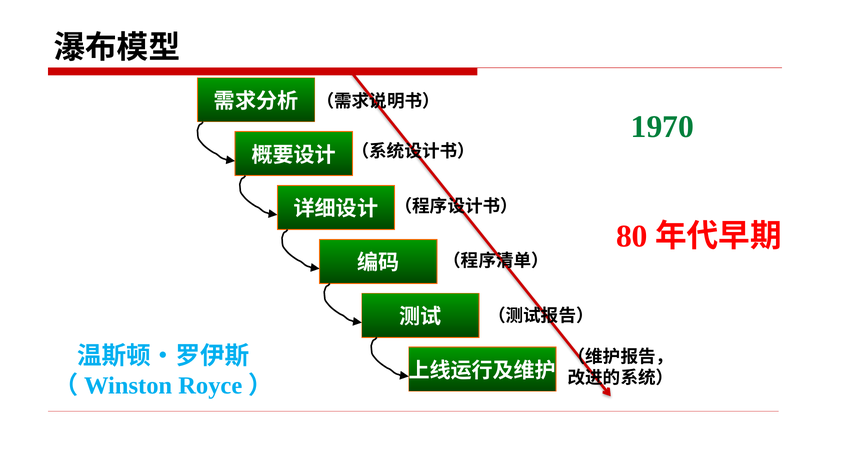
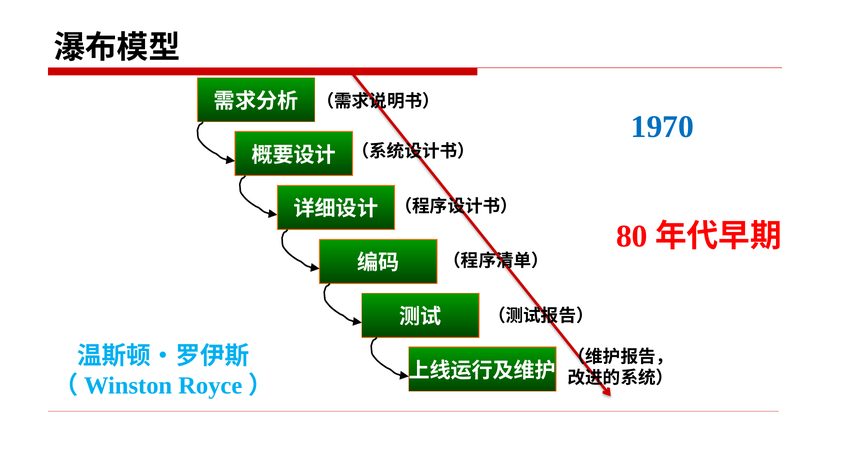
1970 colour: green -> blue (662, 127)
